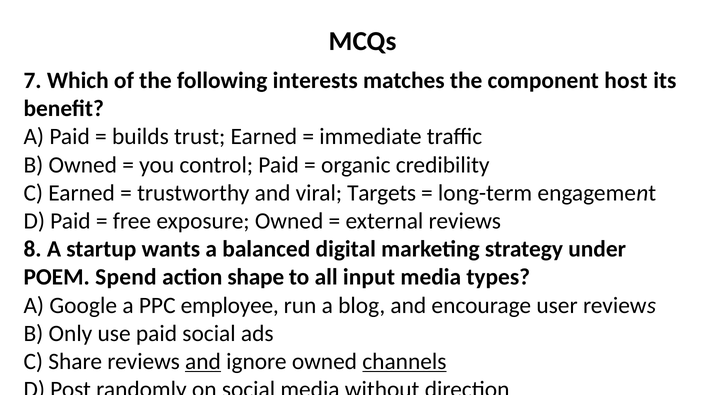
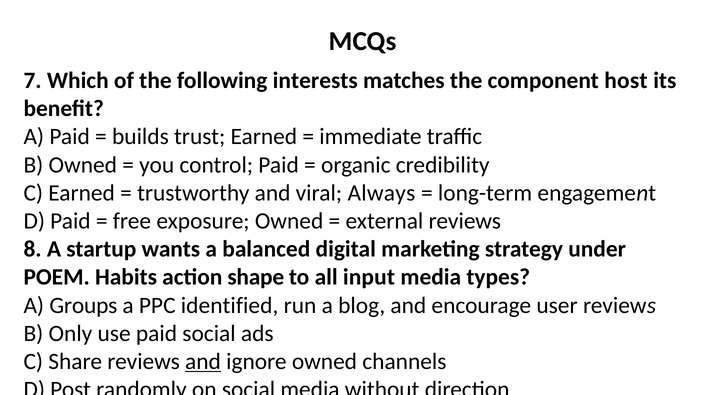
Targets: Targets -> Always (381, 193)
Spend: Spend -> Habits (126, 277)
Google: Google -> Groups (83, 305)
employee: employee -> identified (230, 305)
channels underline: present -> none (404, 361)
